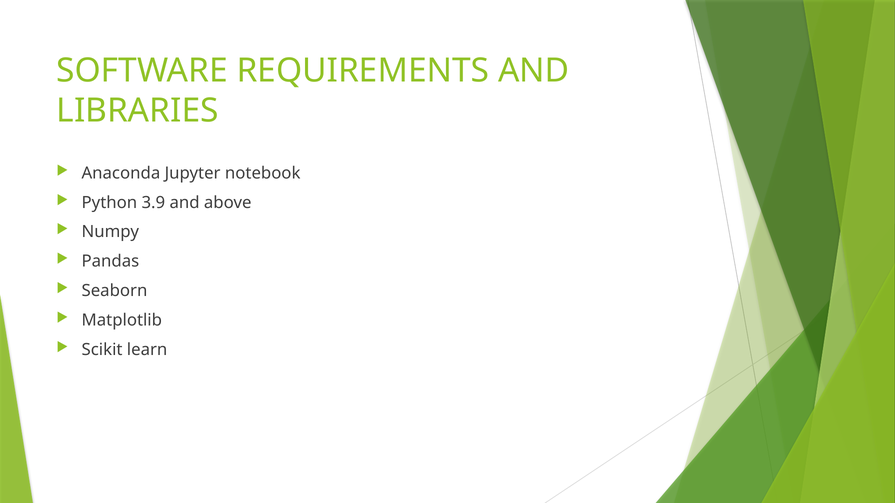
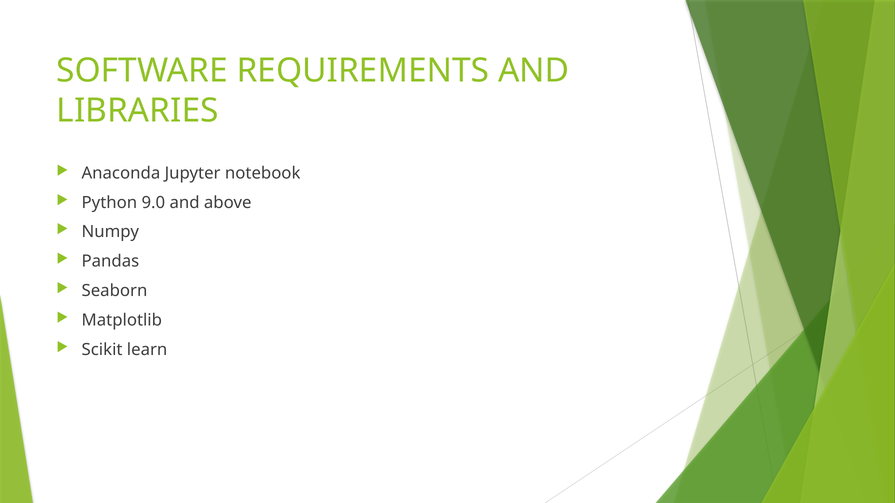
3.9: 3.9 -> 9.0 (153, 203)
